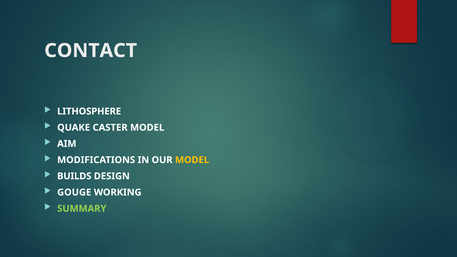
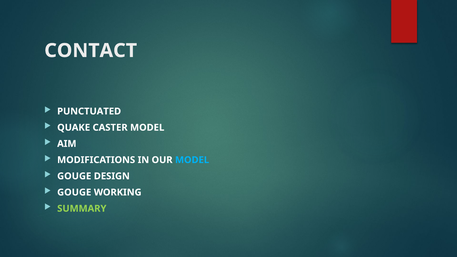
LITHOSPHERE: LITHOSPHERE -> PUNCTUATED (89, 111)
MODEL colour: yellow -> light blue (192, 160)
BUILDS: BUILDS -> GOUGE (74, 176)
